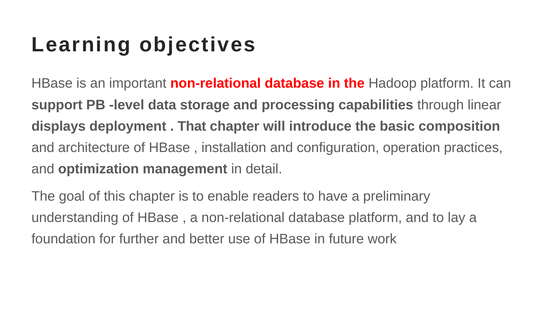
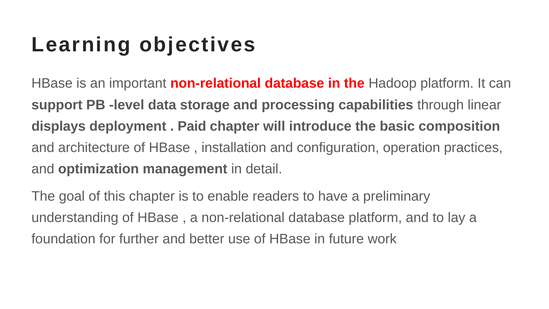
That: That -> Paid (192, 126)
